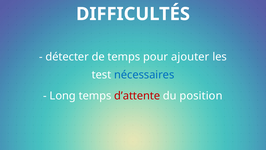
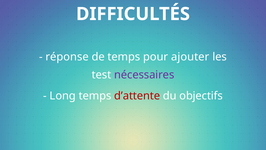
détecter: détecter -> réponse (67, 57)
nécessaires colour: blue -> purple (144, 75)
position: position -> objectifs (201, 96)
